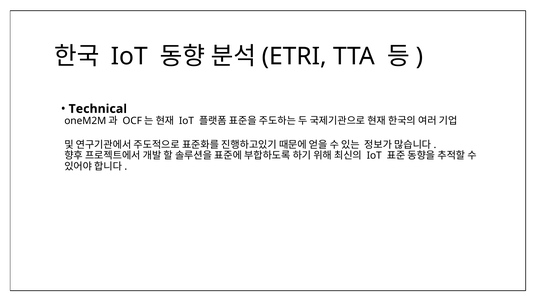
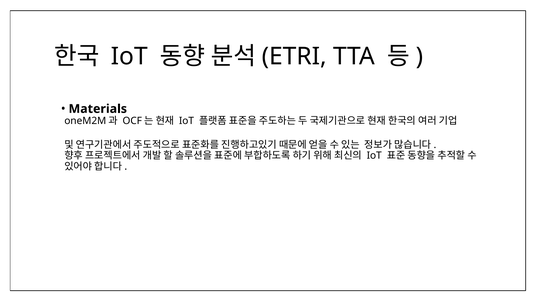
Technical: Technical -> Materials (98, 109)
